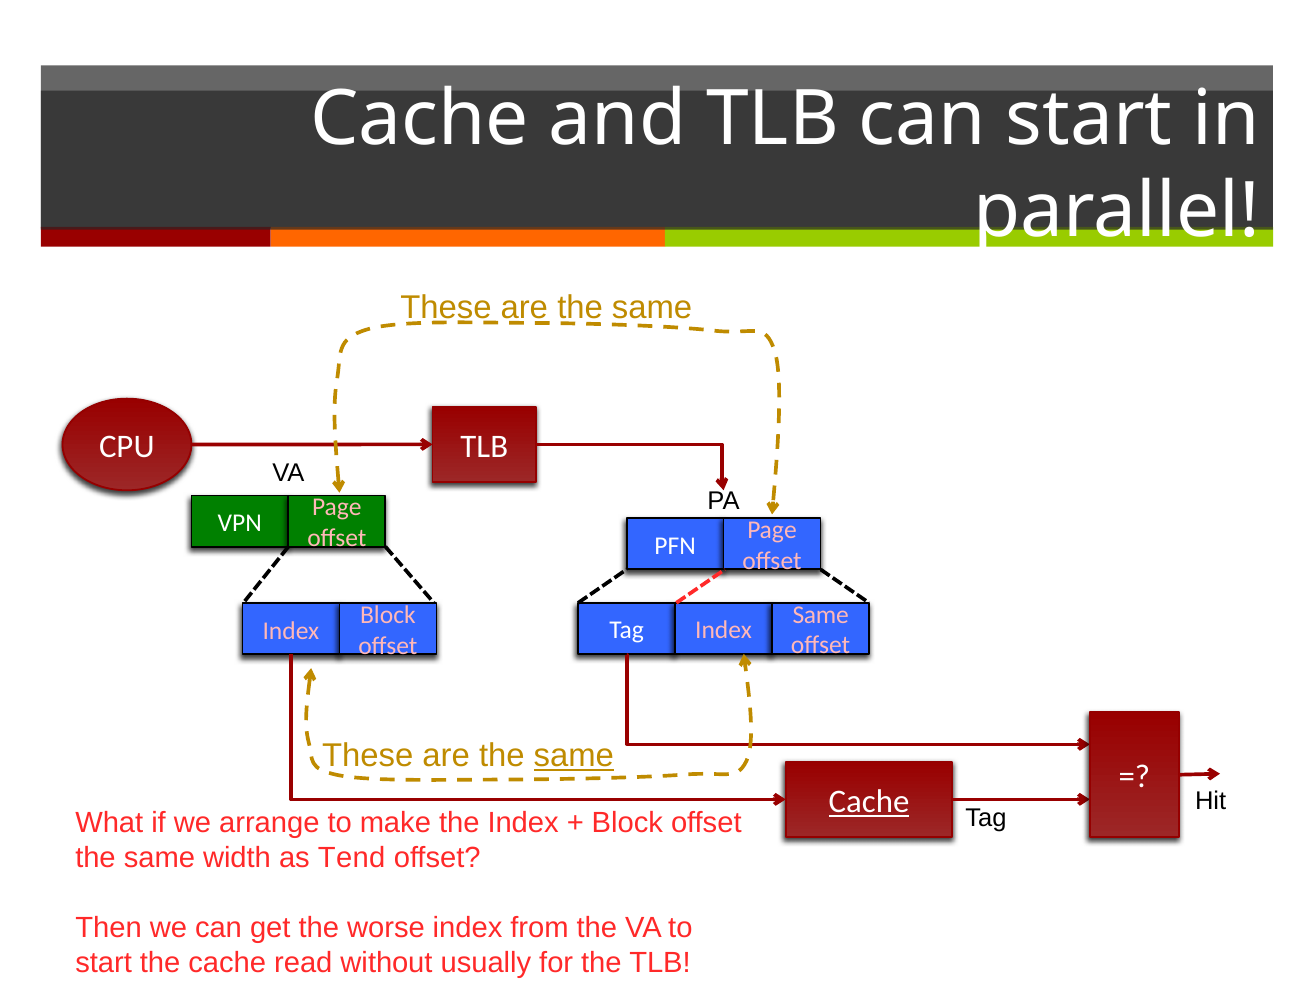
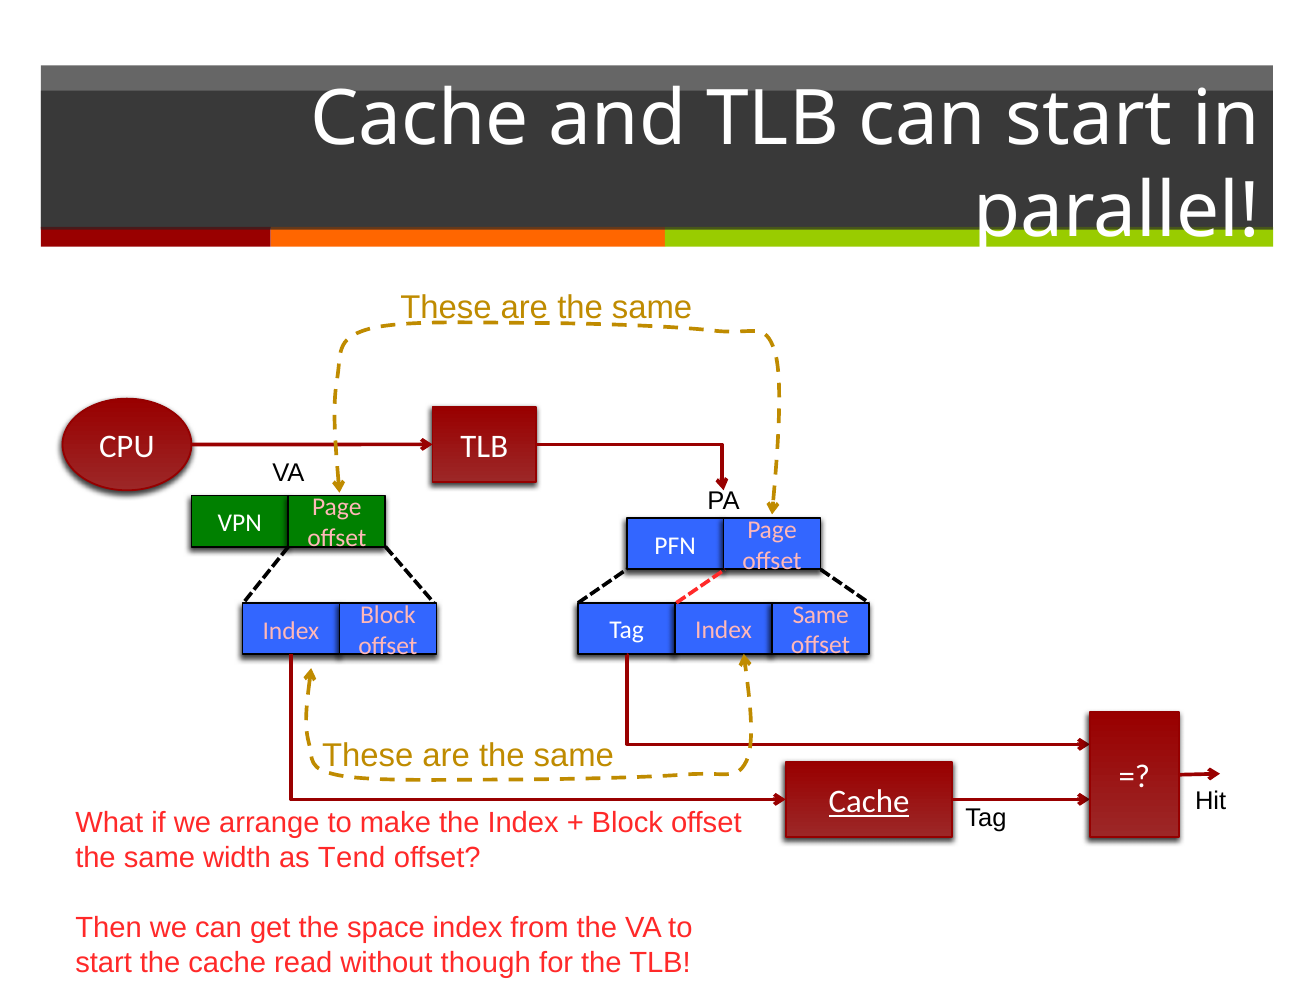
same underline: present -> none (574, 756)
worse: worse -> space (386, 928)
usually: usually -> though (486, 963)
